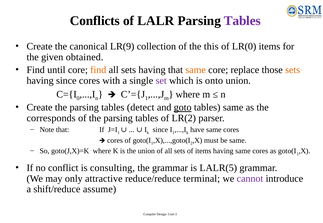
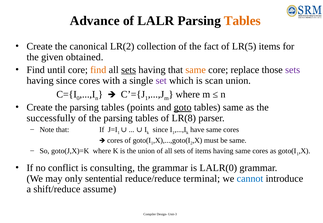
Conflicts: Conflicts -> Advance (95, 21)
Tables colour: purple -> orange (242, 21)
LR(9: LR(9 -> LR(2 (122, 47)
this: this -> fact (211, 47)
LR(0: LR(0 -> LR(5 (244, 47)
sets underline: none -> present (129, 70)
sets colour: orange -> purple (293, 70)
onto: onto -> scan (214, 81)
detect: detect -> points (141, 108)
corresponds: corresponds -> successfully (51, 118)
LR(2: LR(2 -> LR(8 (184, 118)
LALR(5: LALR(5 -> LALR(0 (218, 168)
attractive: attractive -> sentential (104, 179)
cannot colour: purple -> blue (250, 179)
